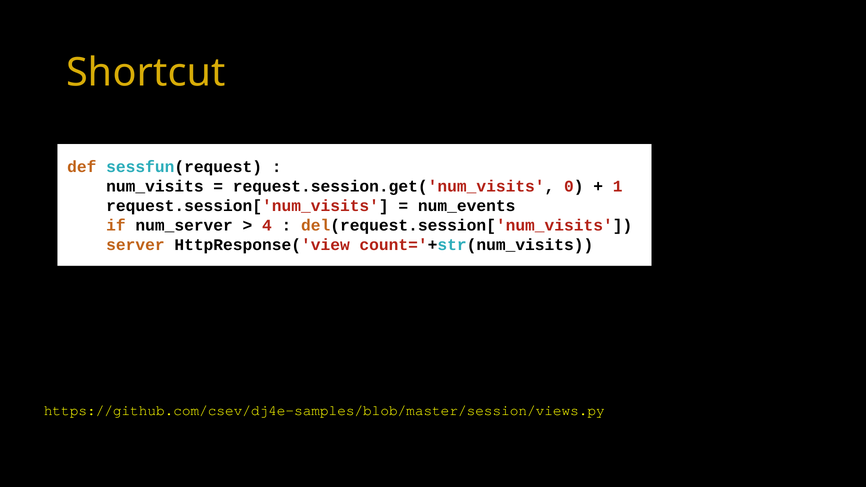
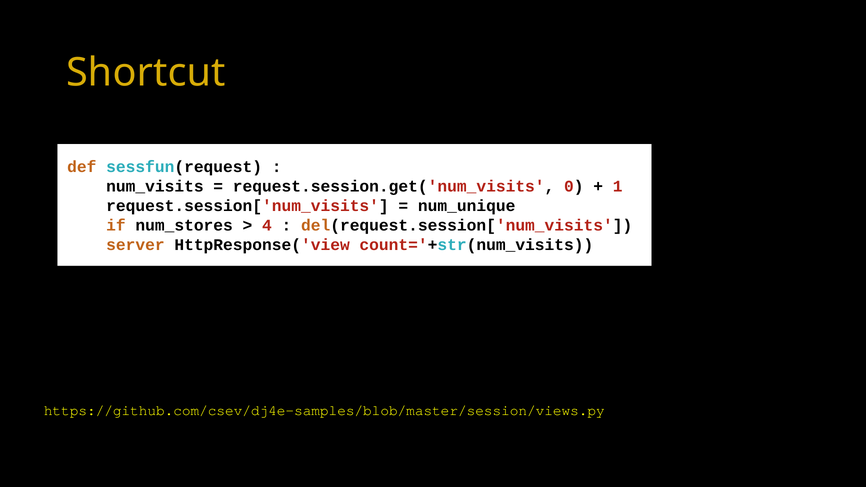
num_events: num_events -> num_unique (467, 206)
num_server: num_server -> num_stores (184, 226)
